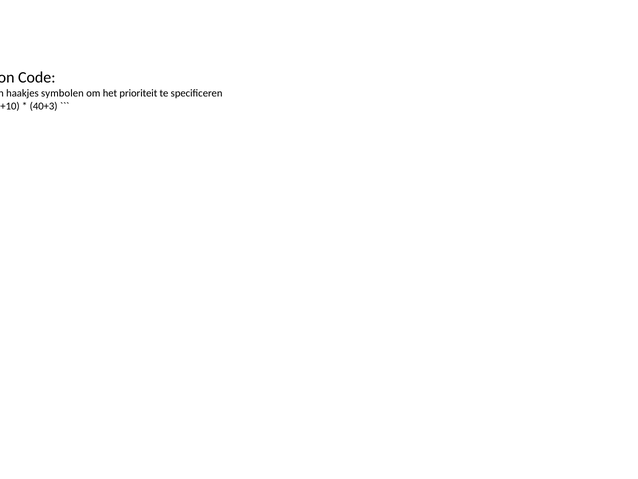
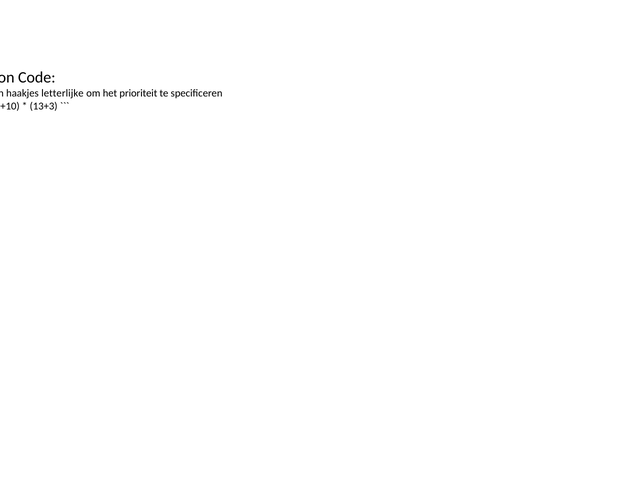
symbolen: symbolen -> letterlijke (62, 93)
40+3: 40+3 -> 13+3 (44, 106)
